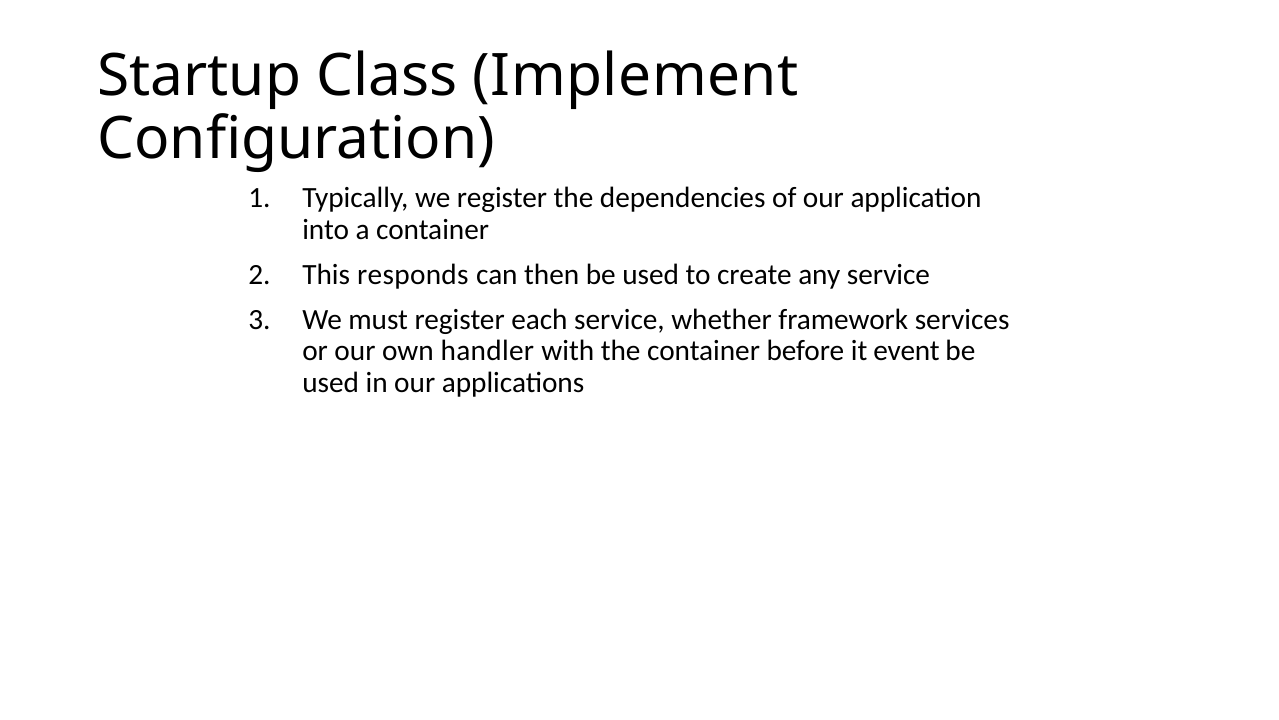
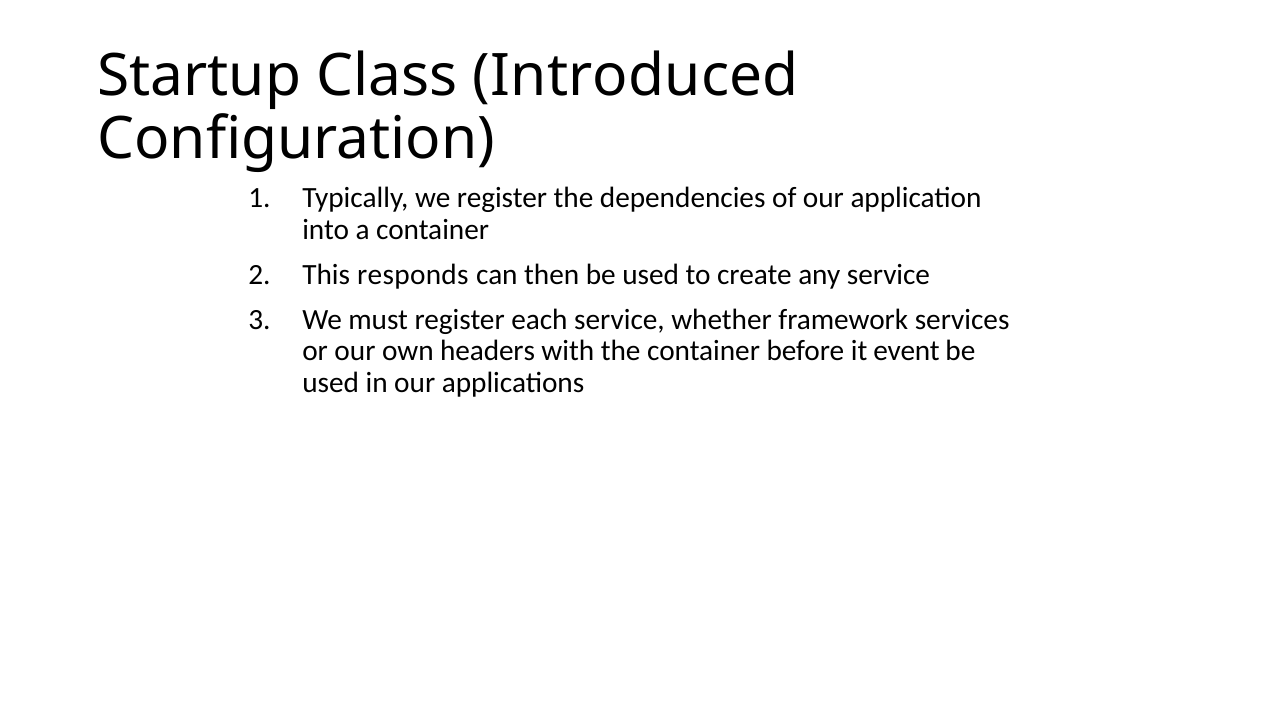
Implement: Implement -> Introduced (636, 76)
handler: handler -> headers (488, 351)
